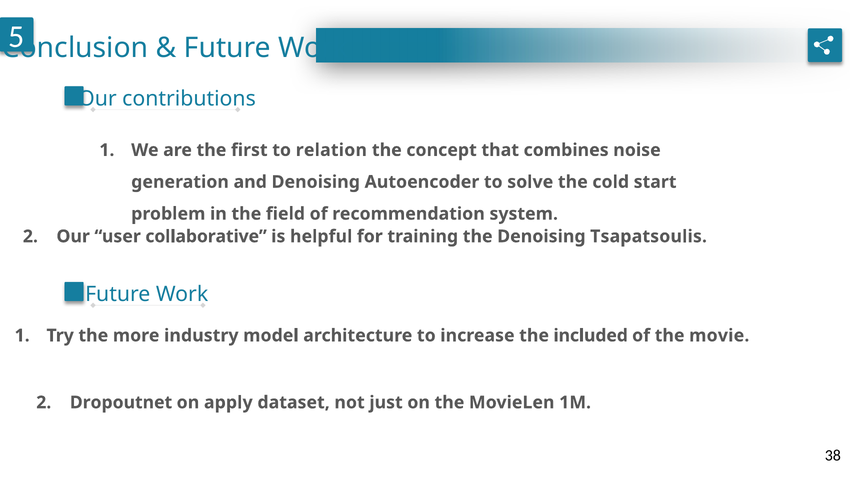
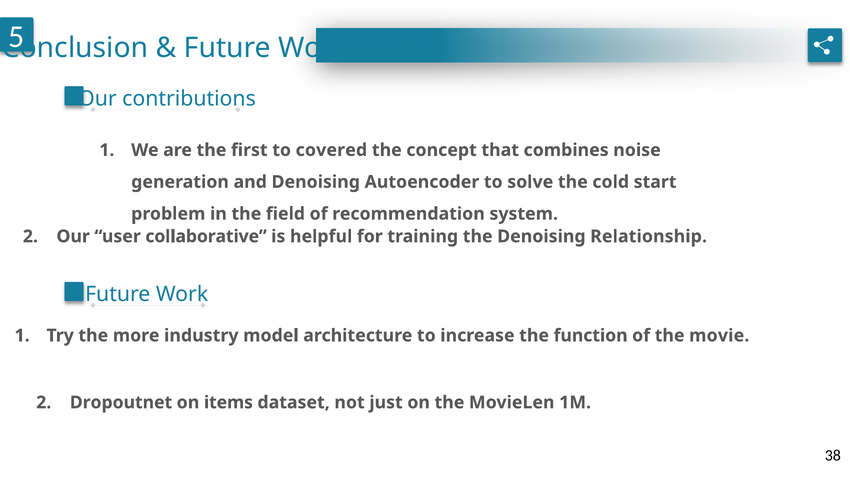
relation: relation -> covered (331, 150)
Tsapatsoulis: Tsapatsoulis -> Relationship (649, 236)
included: included -> function (591, 336)
apply: apply -> items (228, 403)
